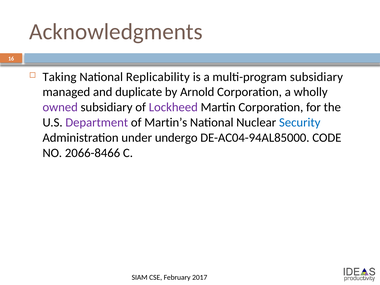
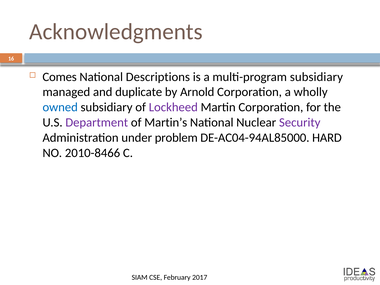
Taking: Taking -> Comes (60, 77)
Replicability: Replicability -> Descriptions (158, 77)
owned colour: purple -> blue (60, 107)
Security colour: blue -> purple (300, 122)
undergo: undergo -> problem (176, 138)
CODE: CODE -> HARD (327, 138)
2066-8466: 2066-8466 -> 2010-8466 (93, 153)
